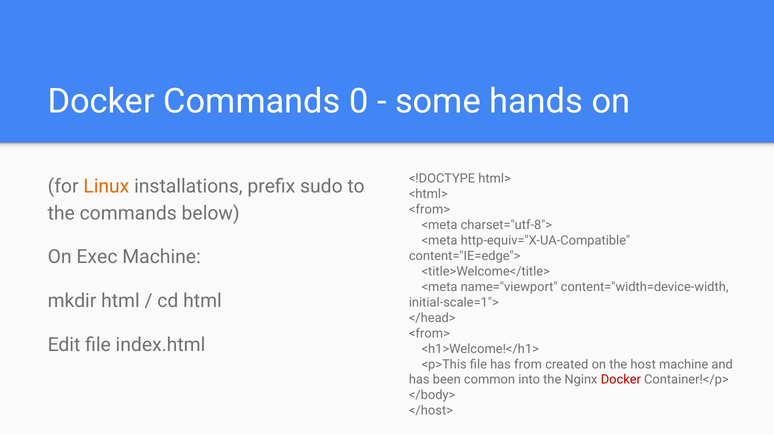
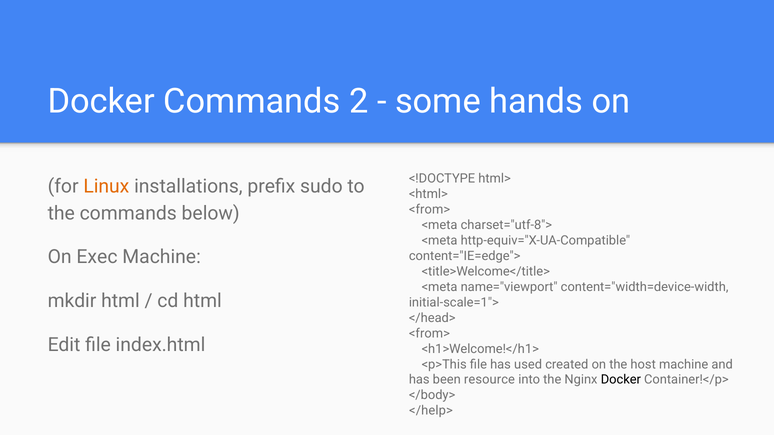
0: 0 -> 2 (359, 102)
from: from -> used (528, 365)
common: common -> resource (489, 380)
Docker colour: red -> black (621, 380)
</host>: </host> -> </help> (431, 411)
